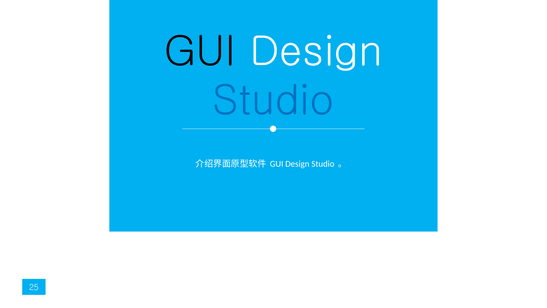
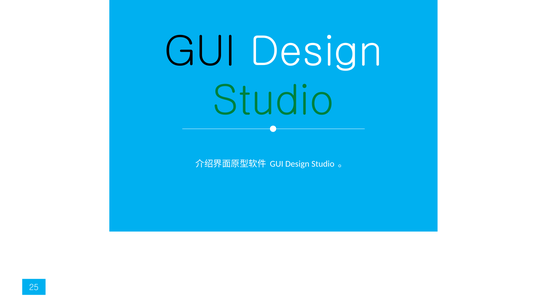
Studio colour: blue -> green (273, 101)
